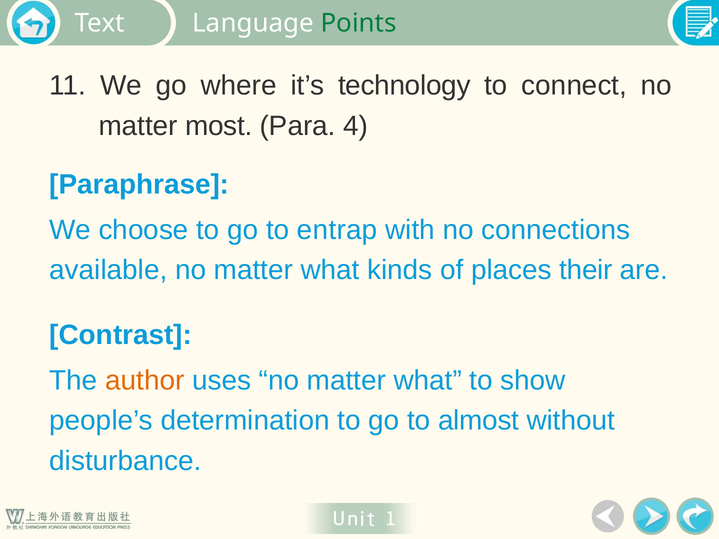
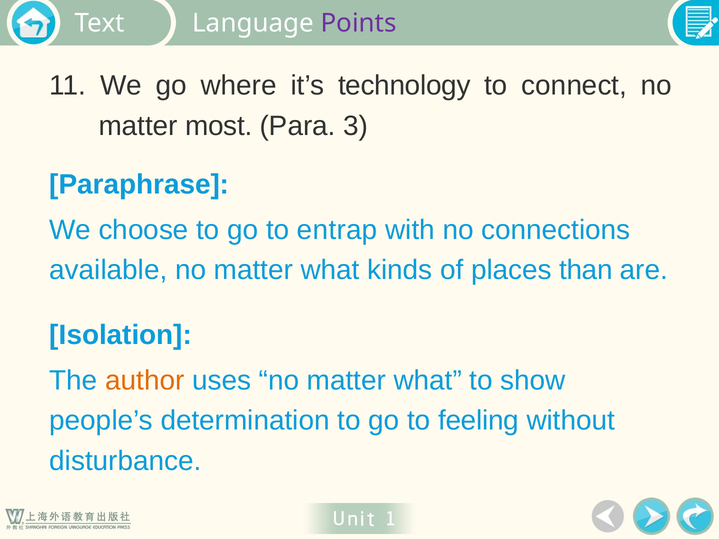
Points colour: green -> purple (359, 23)
4: 4 -> 3 (356, 126)
their: their -> than (586, 270)
Contrast: Contrast -> Isolation (121, 335)
almost: almost -> feeling (479, 421)
